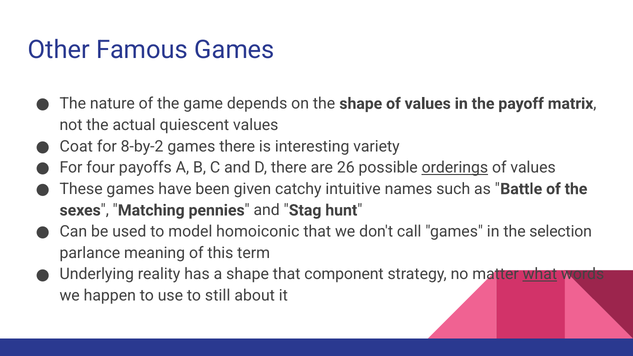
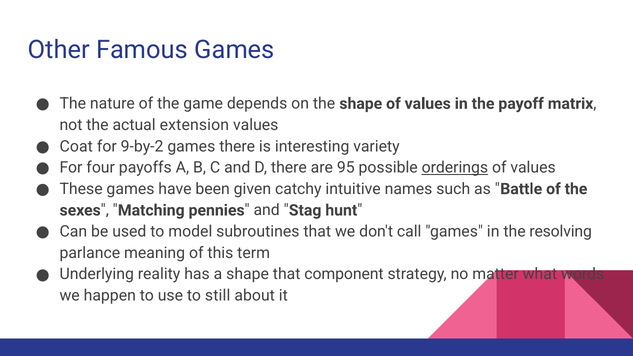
quiescent: quiescent -> extension (194, 125)
8-by-2: 8-by-2 -> 9-by-2 (142, 146)
26: 26 -> 95 (346, 168)
homoiconic: homoiconic -> subroutines (258, 232)
selection: selection -> resolving (561, 232)
what underline: present -> none (540, 274)
